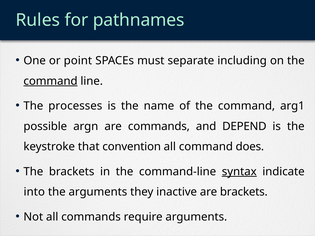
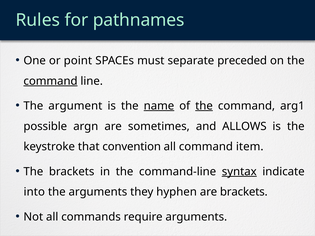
including: including -> preceded (242, 61)
processes: processes -> argument (75, 106)
name underline: none -> present (159, 106)
the underline: none -> present (204, 106)
are commands: commands -> sometimes (159, 126)
DEPEND: DEPEND -> ALLOWS (244, 126)
does: does -> item (250, 147)
inactive: inactive -> hyphen (177, 192)
